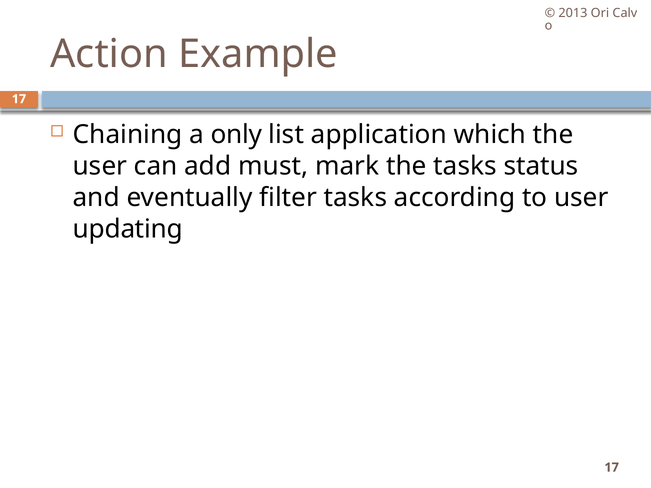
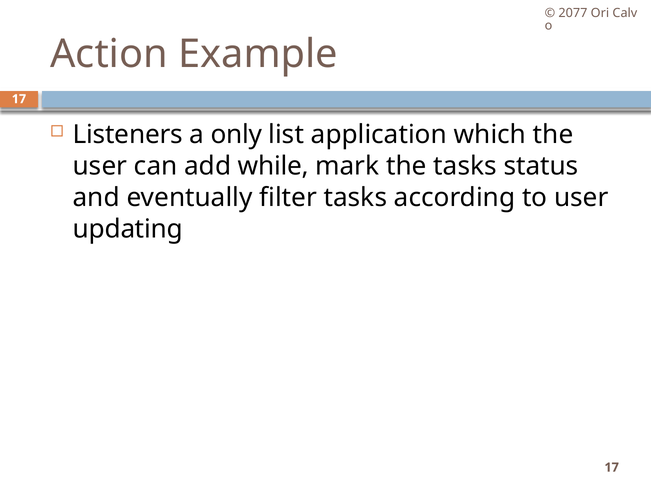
2013: 2013 -> 2077 (573, 13)
Chaining: Chaining -> Listeners (128, 135)
must: must -> while (273, 166)
